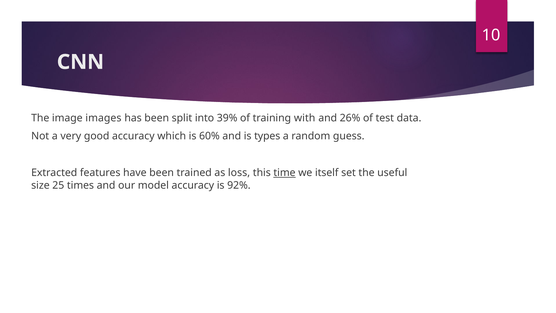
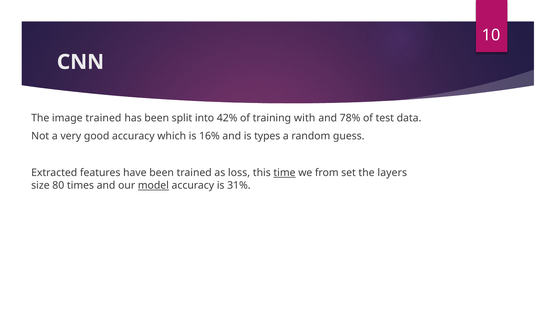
image images: images -> trained (103, 118)
39%: 39% -> 42% (227, 118)
26%: 26% -> 78% (350, 118)
60%: 60% -> 16% (209, 136)
itself: itself -> from (327, 173)
useful: useful -> layers (392, 173)
25: 25 -> 80 (58, 185)
model underline: none -> present (153, 185)
92%: 92% -> 31% (239, 185)
